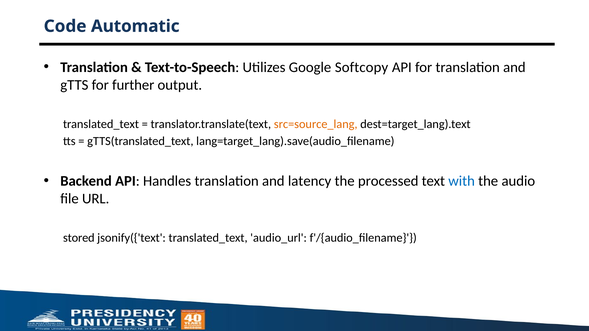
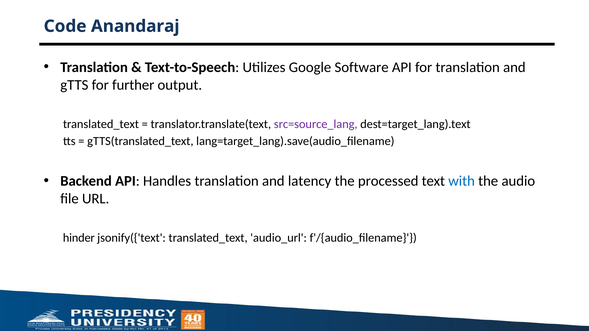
Automatic: Automatic -> Anandaraj (135, 26)
Softcopy: Softcopy -> Software (362, 67)
src=source_lang colour: orange -> purple (316, 124)
stored: stored -> hinder (79, 238)
